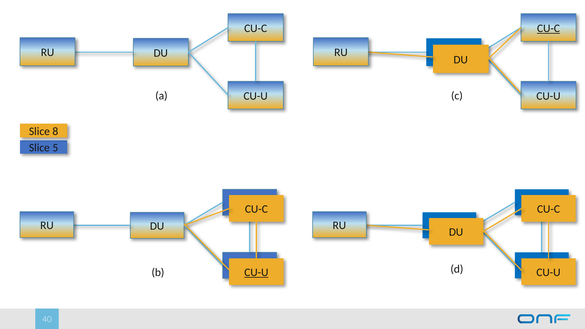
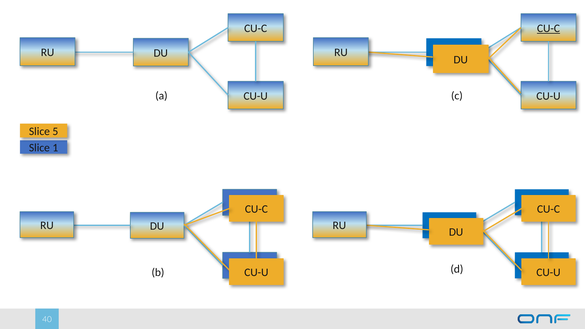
8: 8 -> 5 (55, 131)
5: 5 -> 1 (55, 148)
CU-U underline: present -> none (256, 272)
